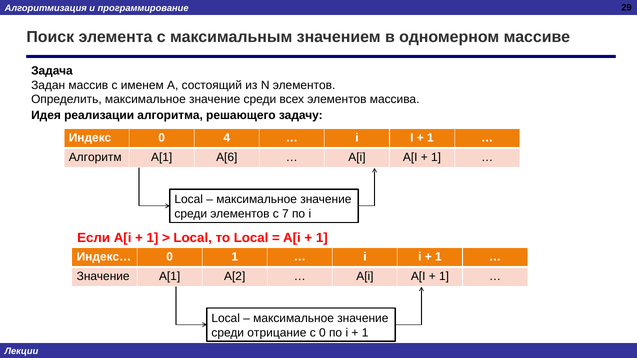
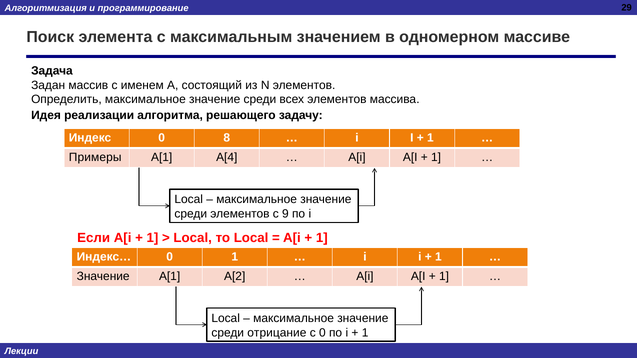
4: 4 -> 8 (227, 138)
Алгоритм: Алгоритм -> Примеры (95, 158)
A[6: A[6 -> A[4 (227, 158)
7: 7 -> 9 (285, 214)
